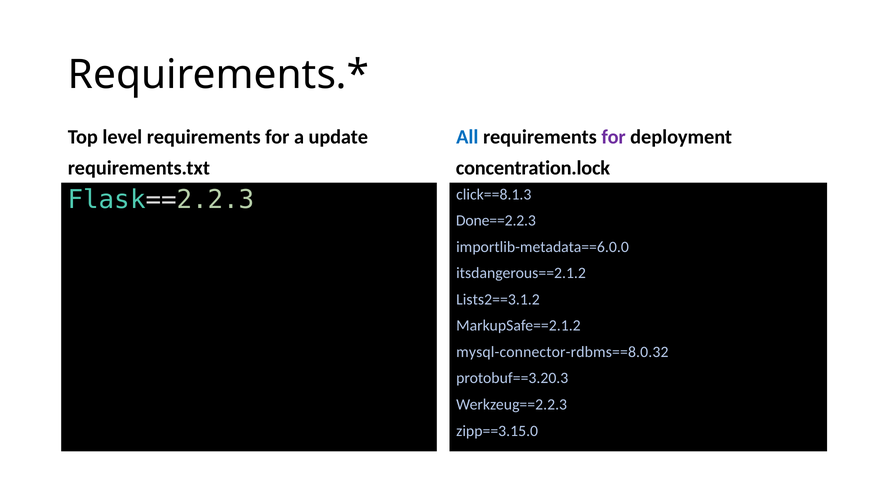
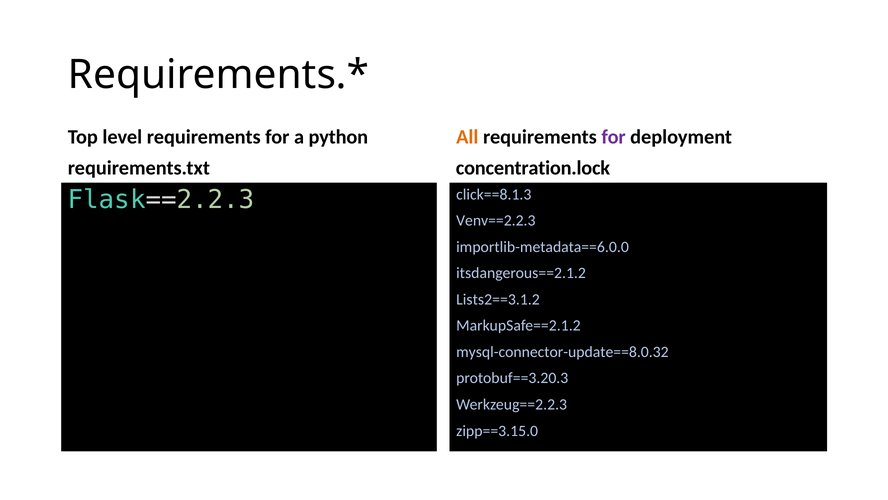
update: update -> python (338, 137)
All colour: blue -> orange (467, 137)
Done==2.2.3: Done==2.2.3 -> Venv==2.2.3 (496, 220)
mysql-connector-rdbms==8.0.32: mysql-connector-rdbms==8.0.32 -> mysql-connector-update==8.0.32 (562, 352)
